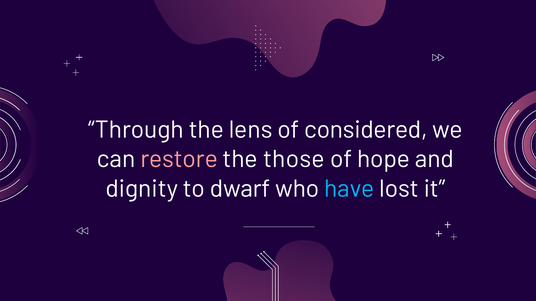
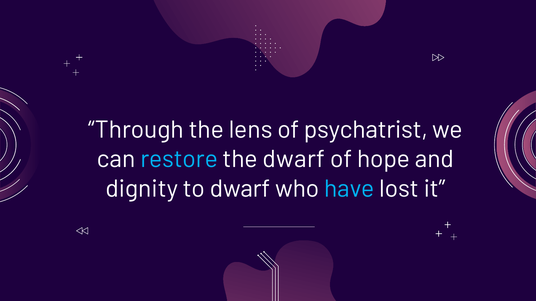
considered: considered -> psychatrist (366, 130)
restore colour: pink -> light blue (179, 159)
the those: those -> dwarf (294, 159)
